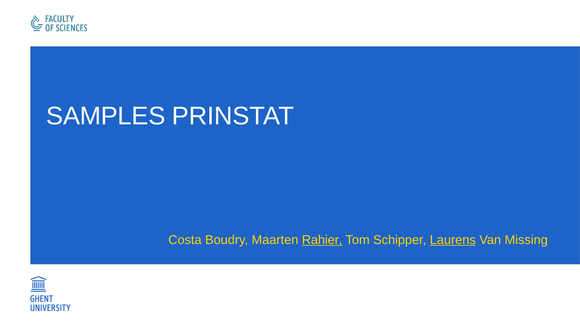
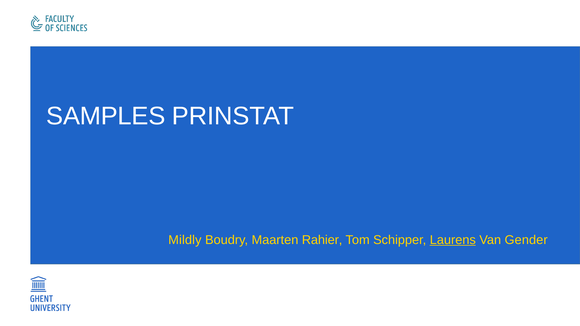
Costa: Costa -> Mildly (185, 240)
Rahier underline: present -> none (322, 240)
Missing: Missing -> Gender (526, 240)
